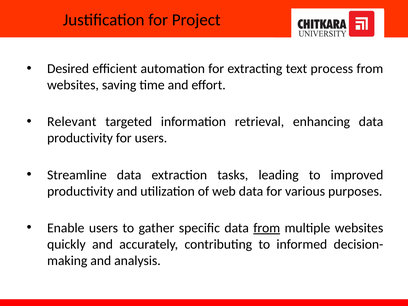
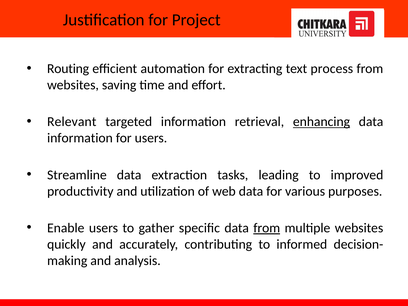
Desired: Desired -> Routing (68, 69)
enhancing underline: none -> present (322, 122)
productivity: productivity -> information (80, 138)
